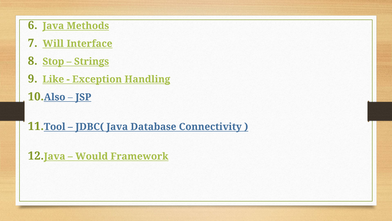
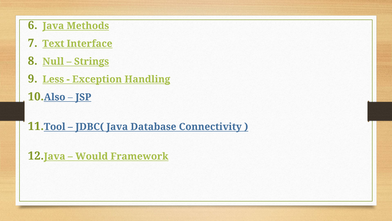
Will: Will -> Text (53, 44)
Stop: Stop -> Null (53, 61)
Like: Like -> Less (53, 79)
